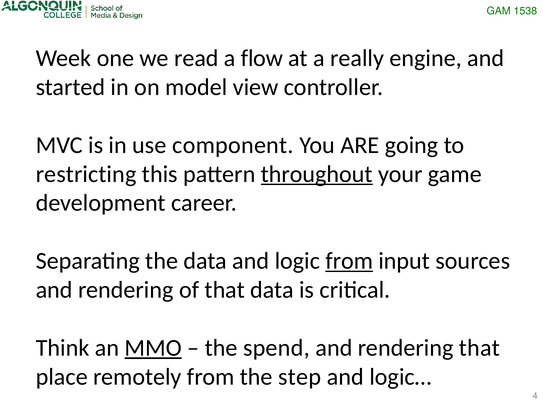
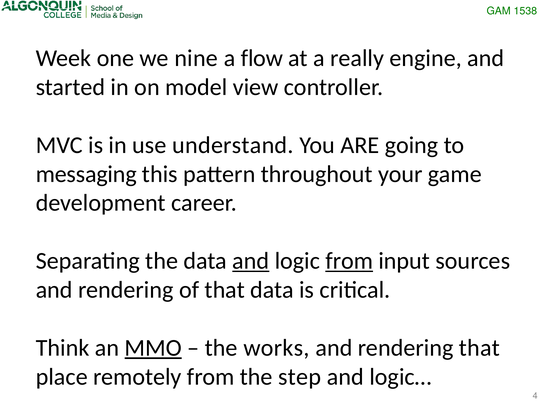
read: read -> nine (196, 58)
component: component -> understand (233, 145)
restricting: restricting -> messaging (86, 174)
throughout underline: present -> none (317, 174)
and underline: none -> present (251, 261)
spend: spend -> works (276, 348)
